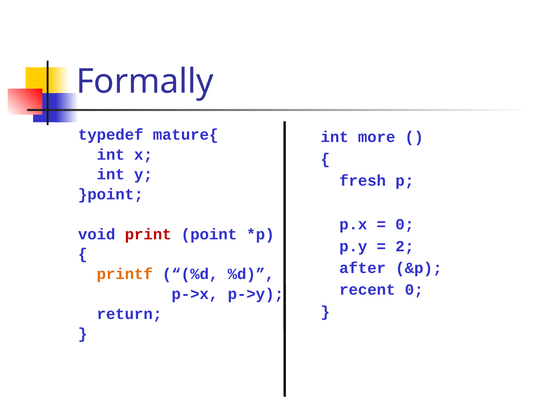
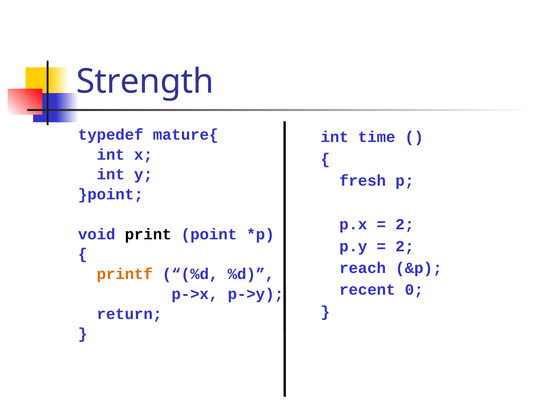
Formally: Formally -> Strength (145, 82)
more: more -> time (377, 137)
0: 0 -> 2 (405, 224)
print colour: red -> black (148, 234)
after: after -> reach (363, 268)
